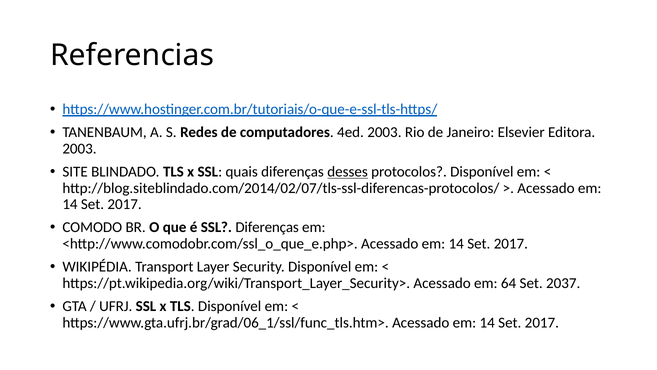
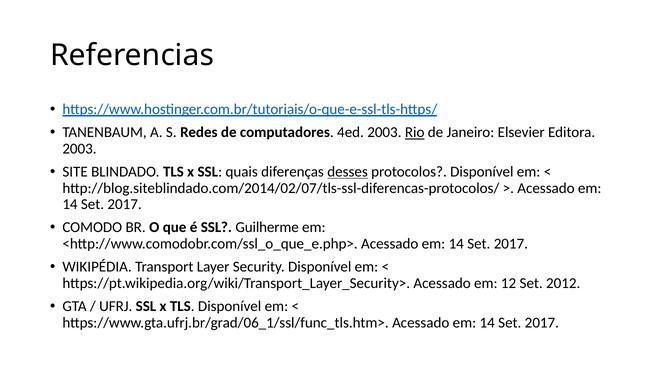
Rio underline: none -> present (415, 132)
SSL Diferenças: Diferenças -> Guilherme (267, 227)
64: 64 -> 12 (509, 283)
2037: 2037 -> 2012 (563, 283)
